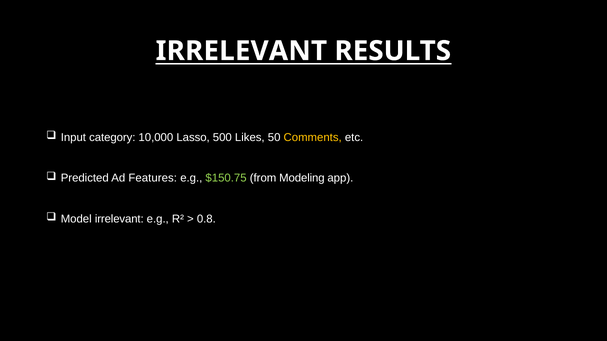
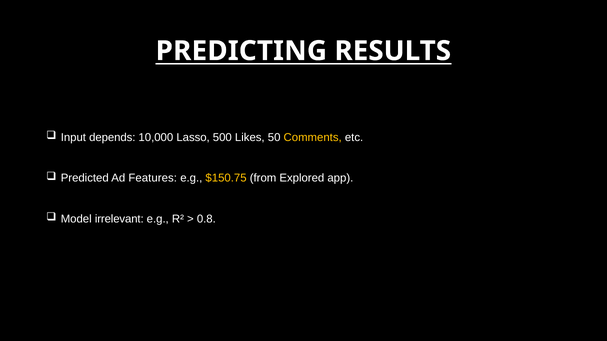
IRRELEVANT: IRRELEVANT -> PREDICTING (241, 51)
category: category -> depends (112, 137)
$150.75 colour: light green -> yellow (226, 178)
Modeling: Modeling -> Explored (302, 178)
